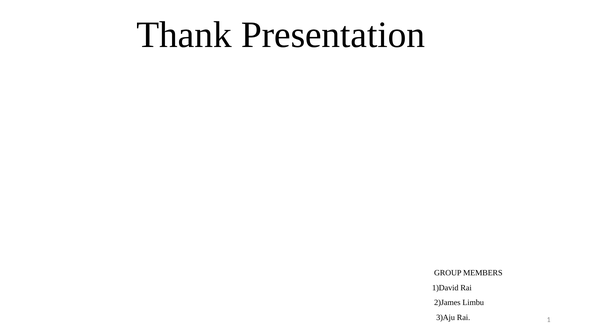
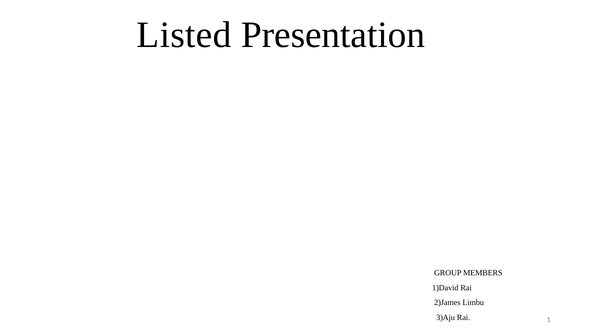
Thank: Thank -> Listed (184, 35)
